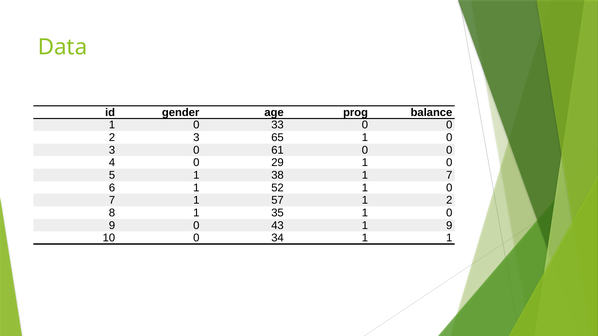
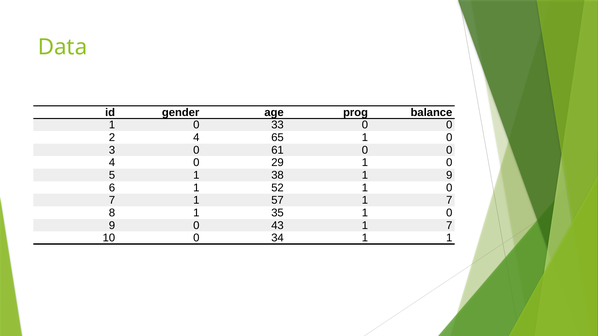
2 3: 3 -> 4 (196, 138)
1 7: 7 -> 9 (449, 175)
57 1 2: 2 -> 7 (449, 200)
43 1 9: 9 -> 7 (449, 226)
